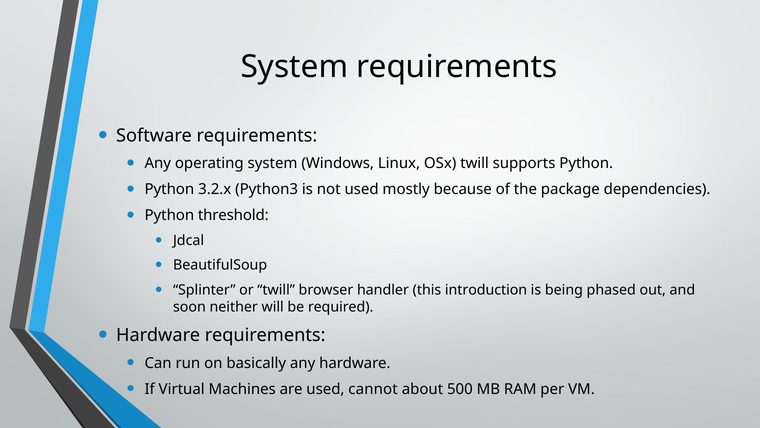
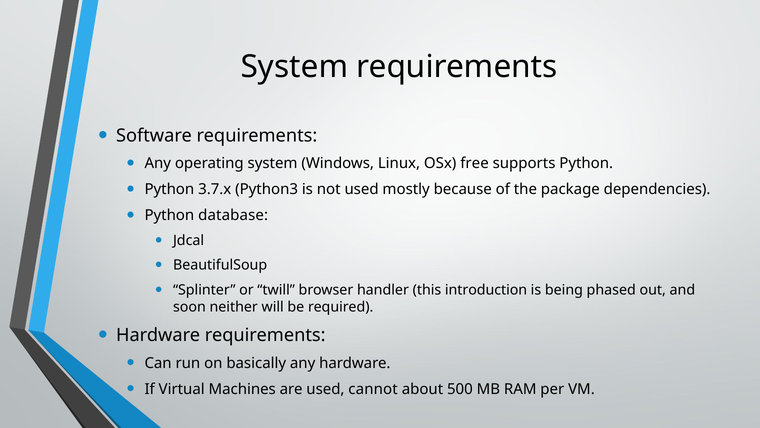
OSx twill: twill -> free (475, 163)
3.2.x: 3.2.x -> 3.7.x (215, 189)
threshold: threshold -> database (233, 215)
